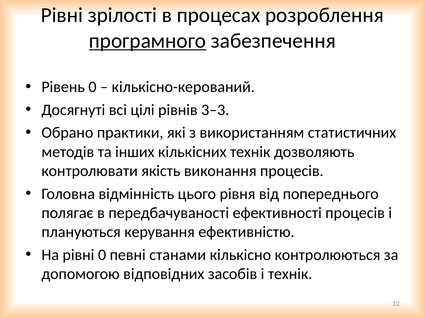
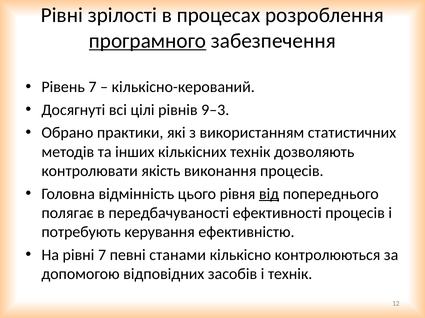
Рівень 0: 0 -> 7 (92, 87)
3–3: 3–3 -> 9–3 (215, 110)
від underline: none -> present (269, 194)
плануються: плануються -> потребують (81, 233)
рівні 0: 0 -> 7 (102, 255)
